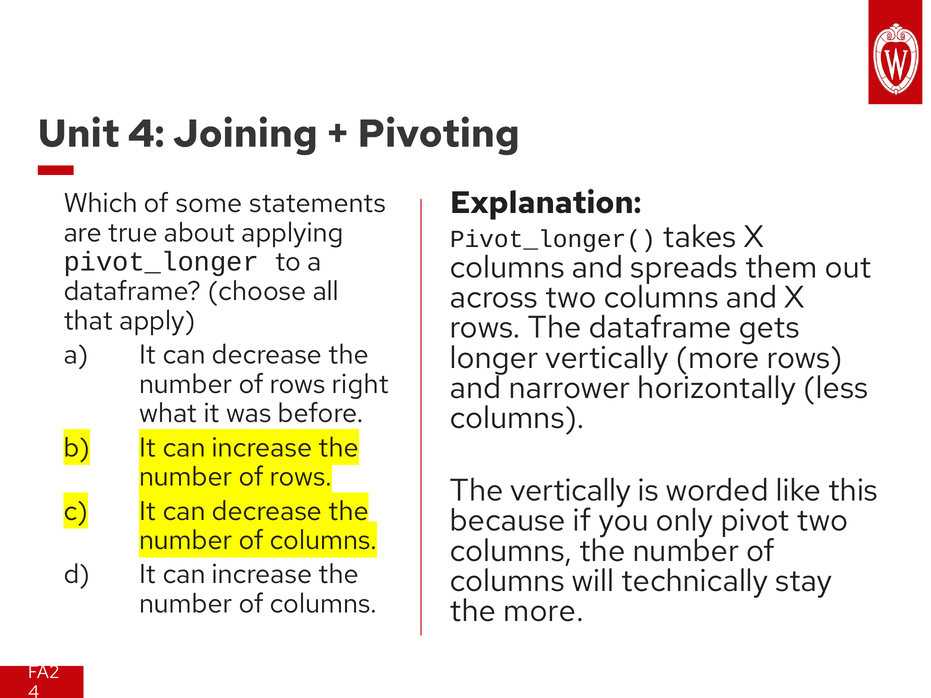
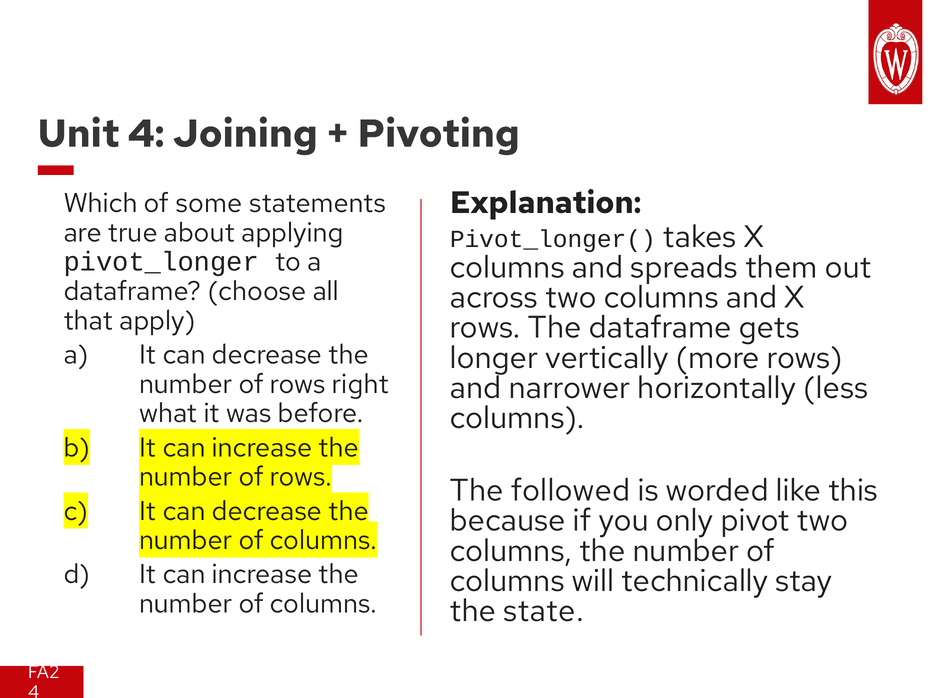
The vertically: vertically -> followed (571, 491)
the more: more -> state (544, 611)
